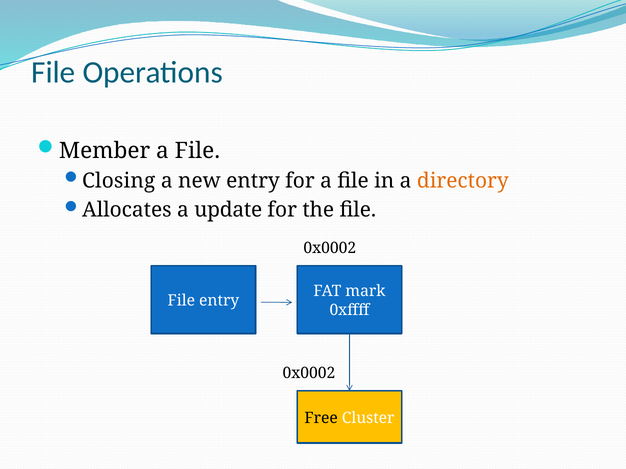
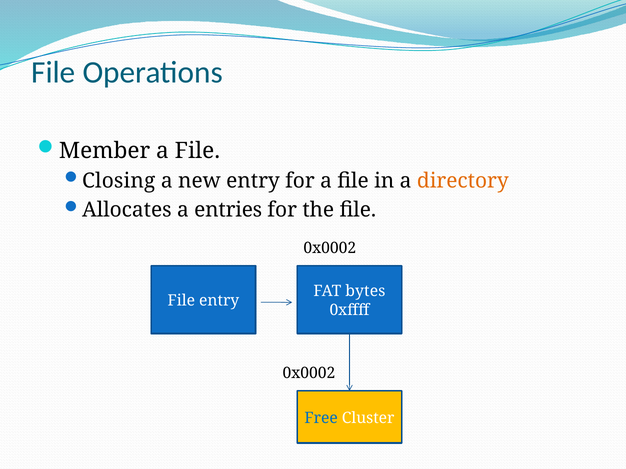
update: update -> entries (228, 210)
mark: mark -> bytes (365, 292)
Free colour: black -> blue (321, 418)
